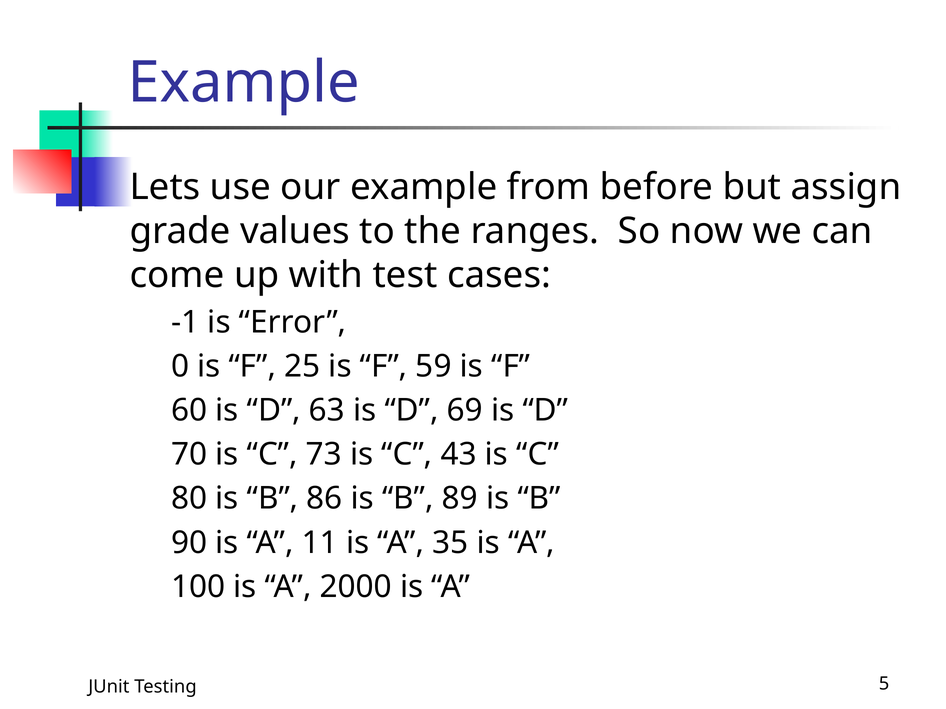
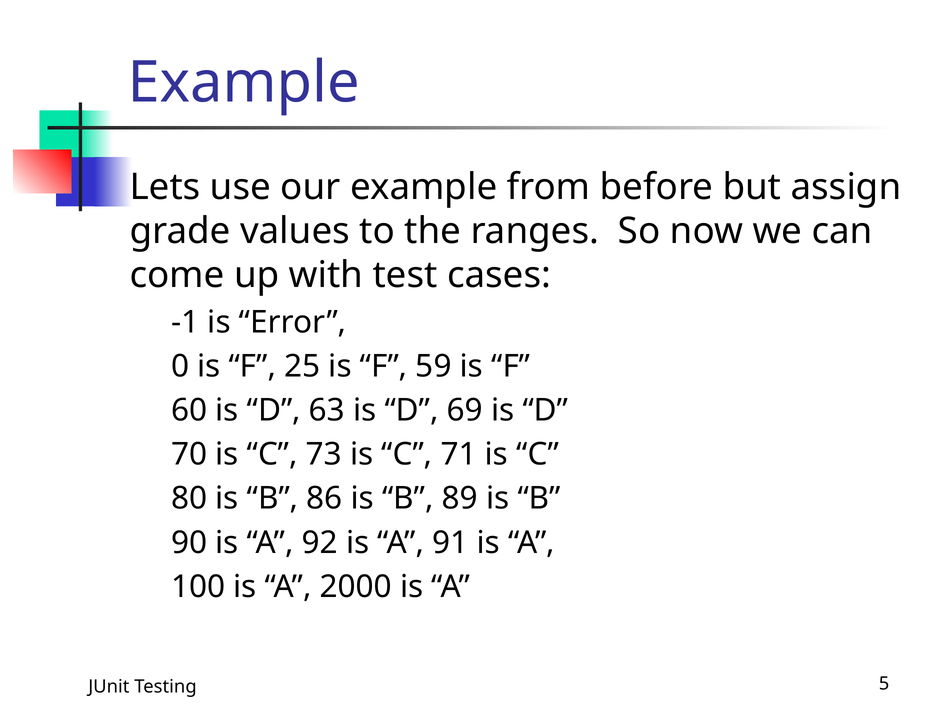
43: 43 -> 71 (459, 455)
11: 11 -> 92 (320, 543)
35: 35 -> 91 (450, 543)
